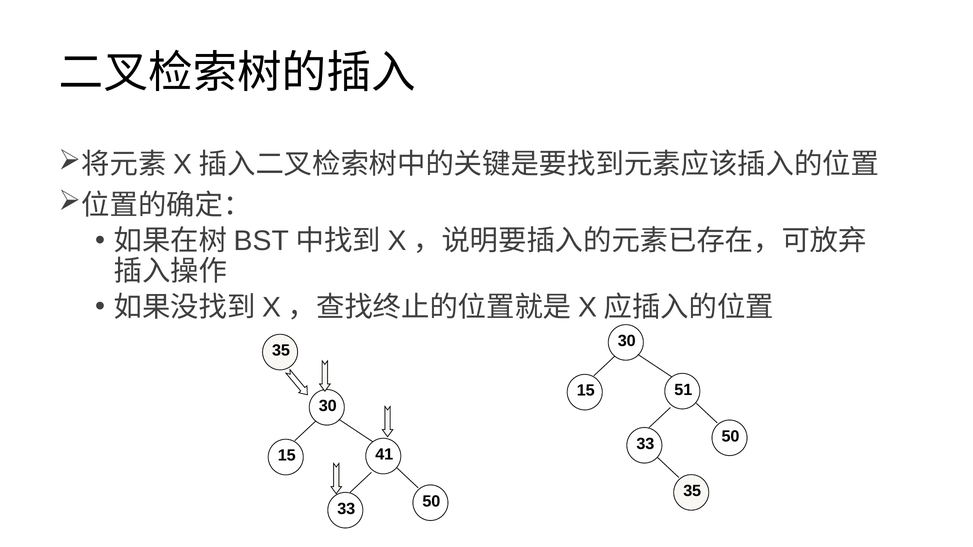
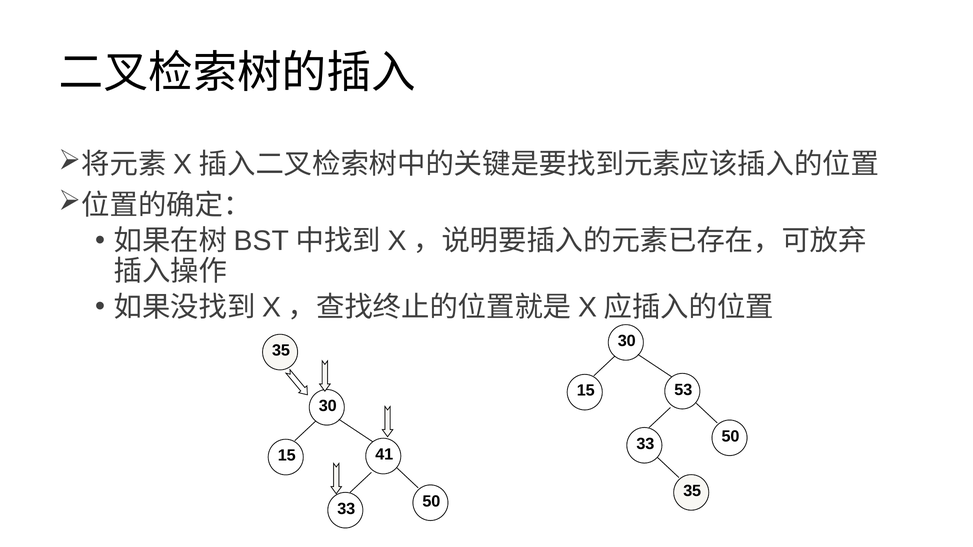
51: 51 -> 53 (683, 390)
